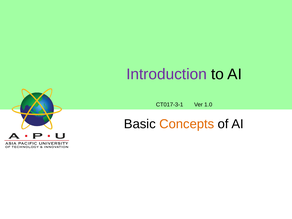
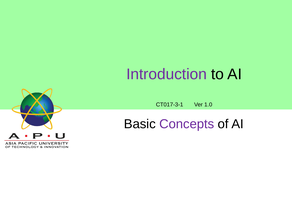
Concepts colour: orange -> purple (187, 124)
